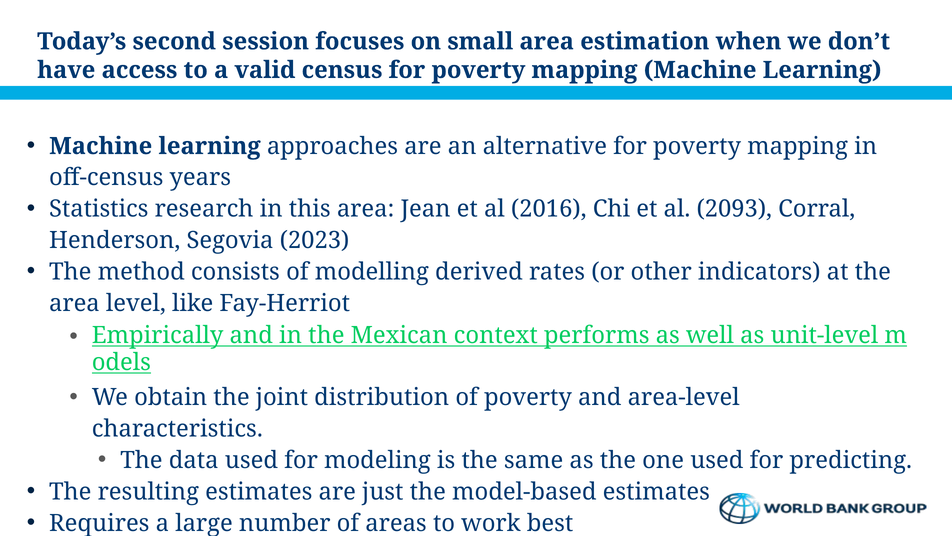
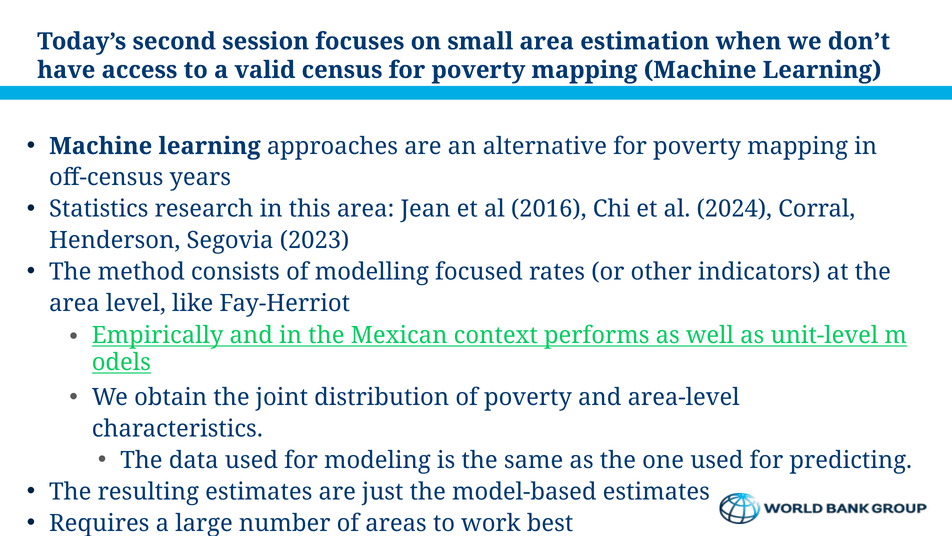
2093: 2093 -> 2024 (734, 209)
derived: derived -> focused (479, 272)
